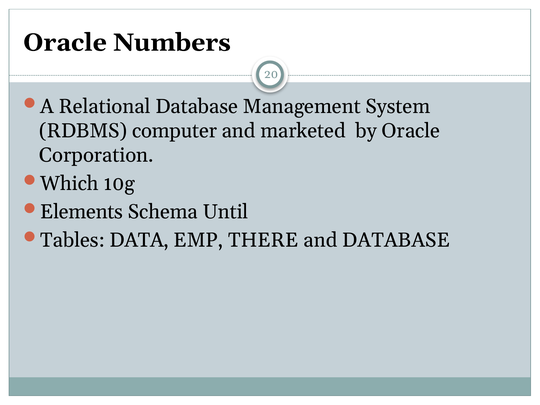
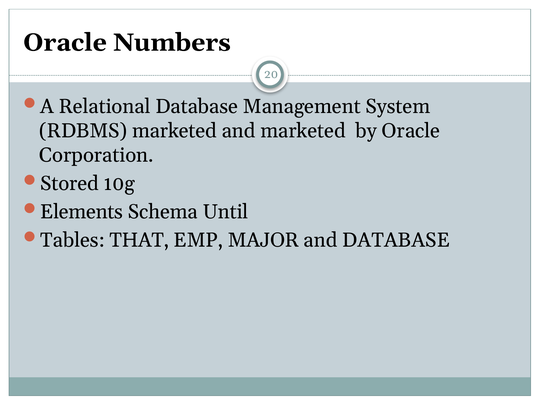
RDBMS computer: computer -> marketed (175, 131)
Which: Which -> Stored (70, 183)
DATA: DATA -> THAT (139, 240)
THERE: THERE -> MAJOR (264, 240)
